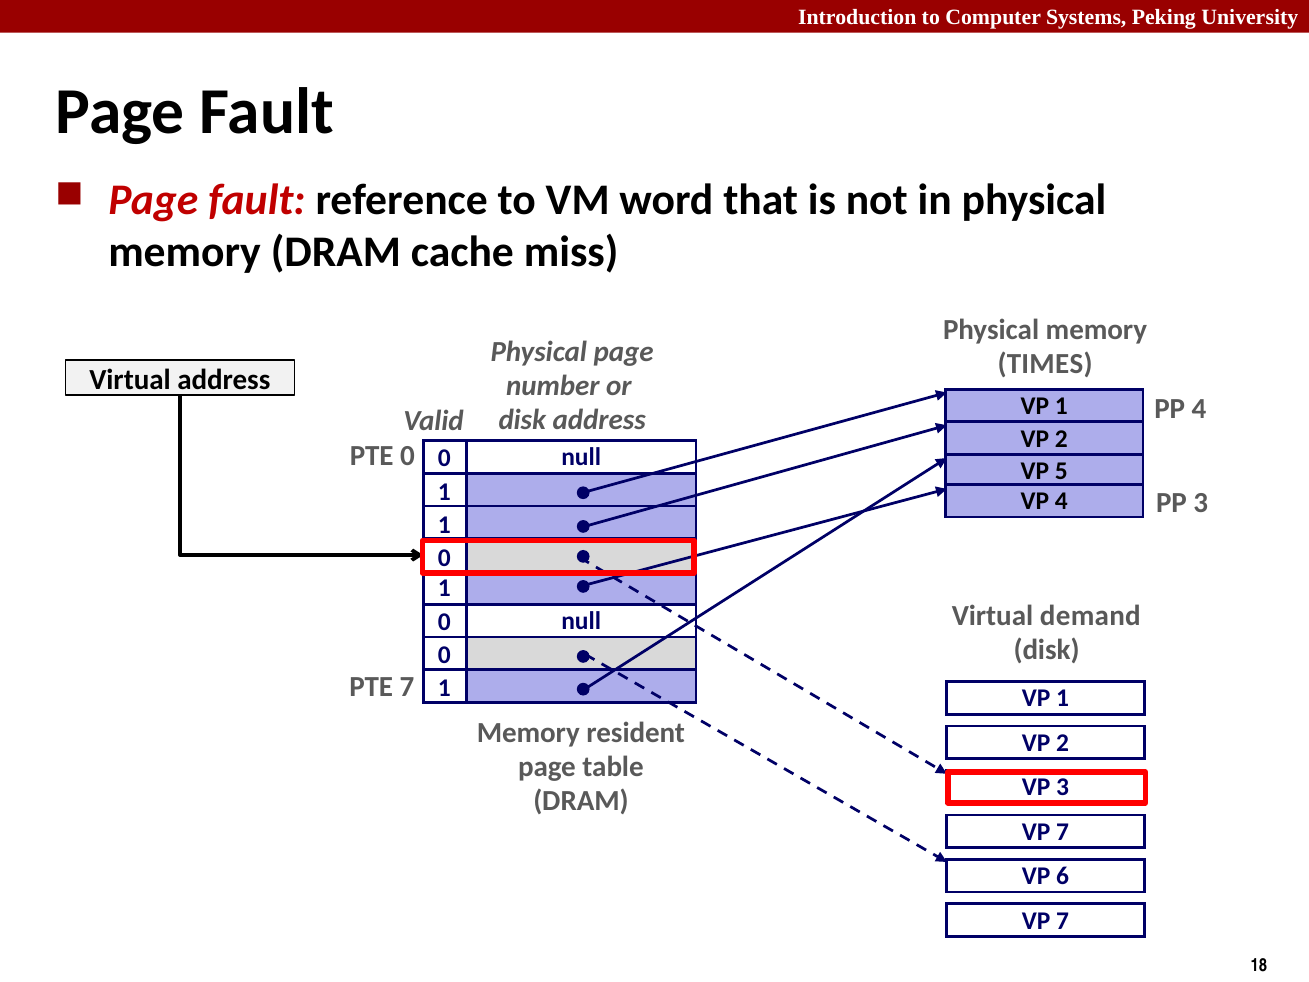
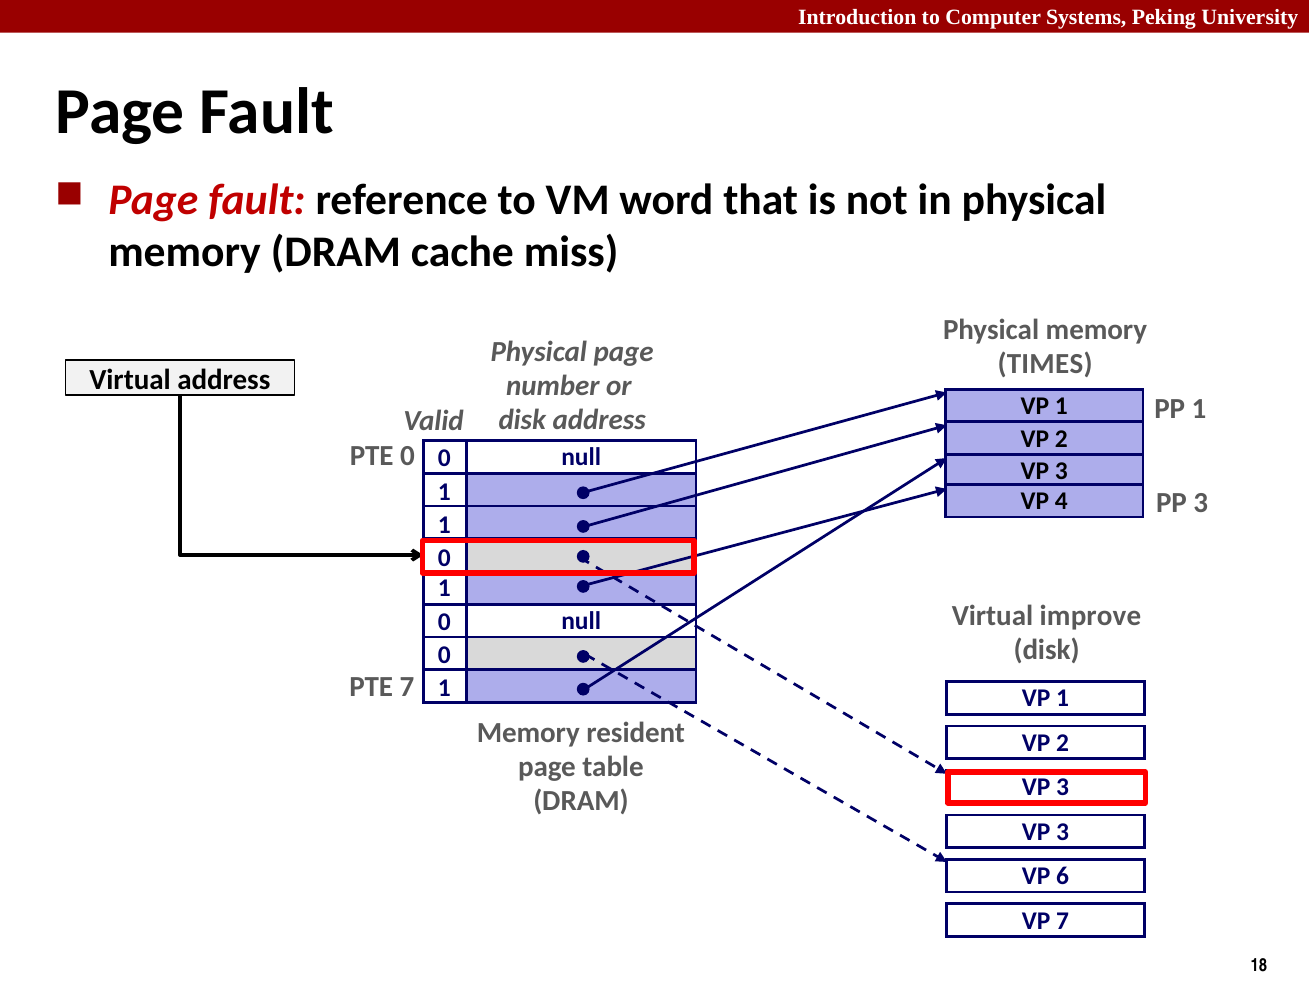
PP 4: 4 -> 1 (1199, 408)
5: 5 -> 3 (1061, 471)
demand: demand -> improve (1090, 616)
7: 7 -> 3 (1063, 832)
